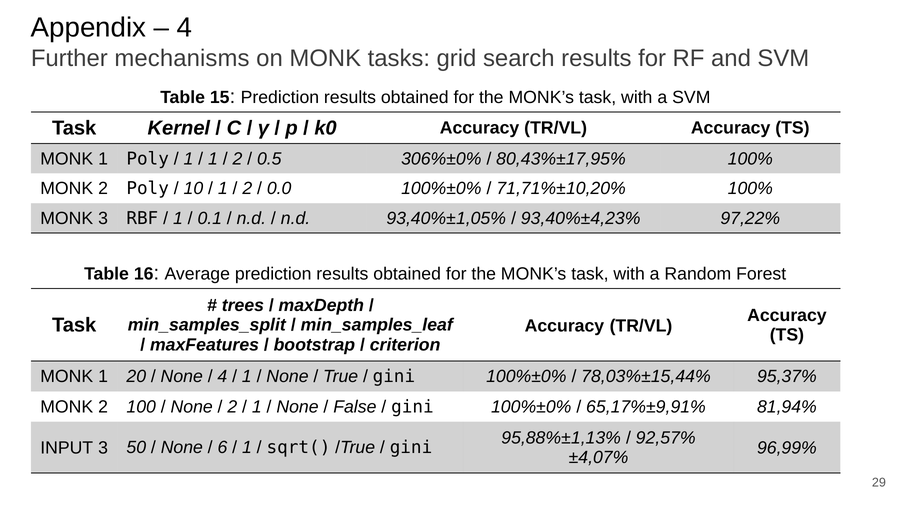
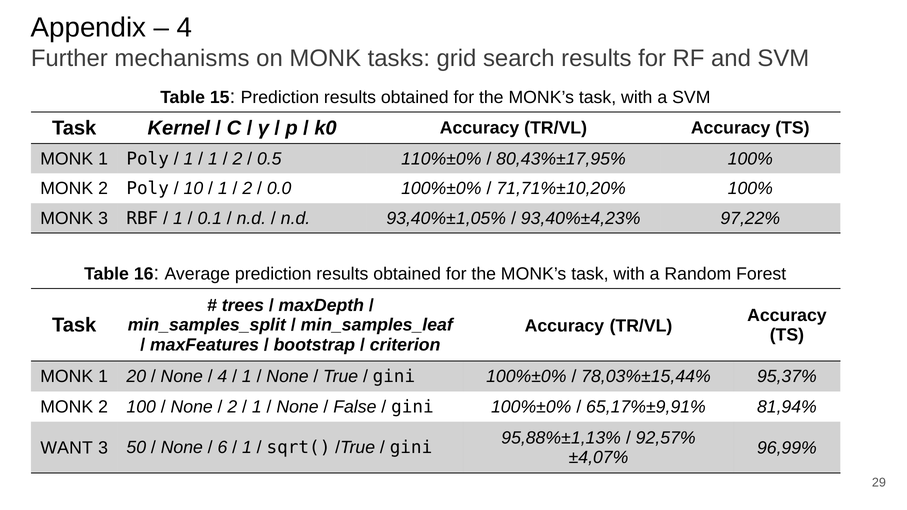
306%±0%: 306%±0% -> 110%±0% (441, 159)
INPUT: INPUT -> WANT (67, 448)
